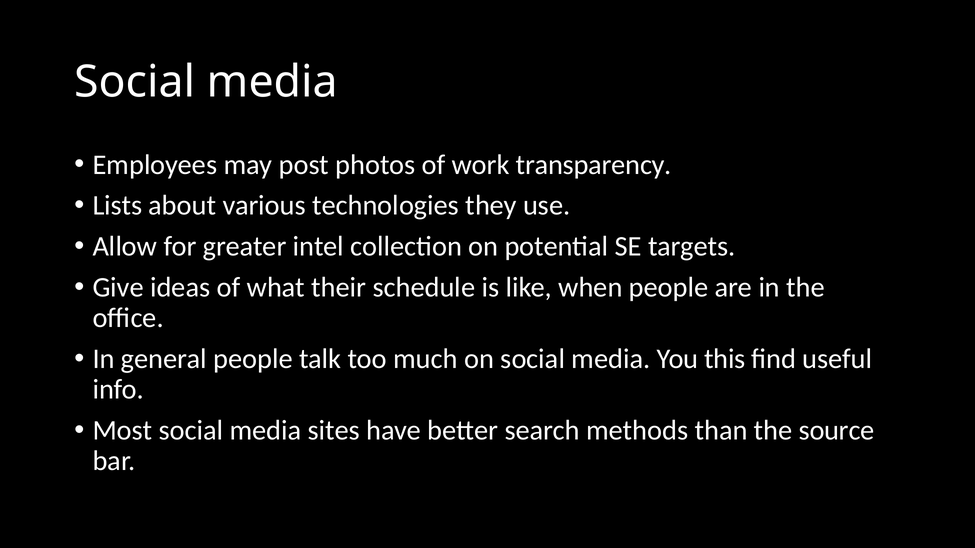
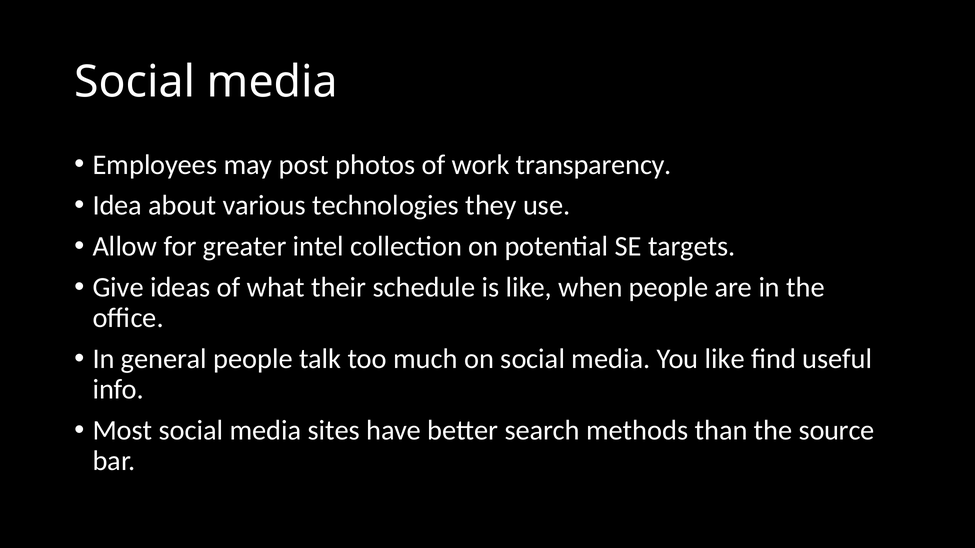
Lists: Lists -> Idea (117, 206)
You this: this -> like (725, 359)
